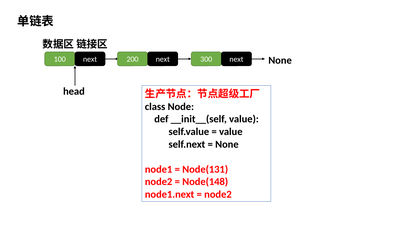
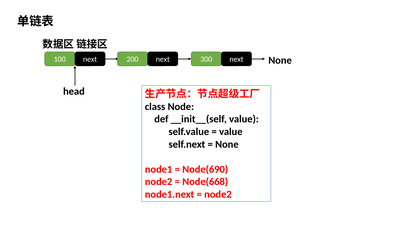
Node(131: Node(131 -> Node(690 (205, 170)
Node(148: Node(148 -> Node(668 (205, 182)
